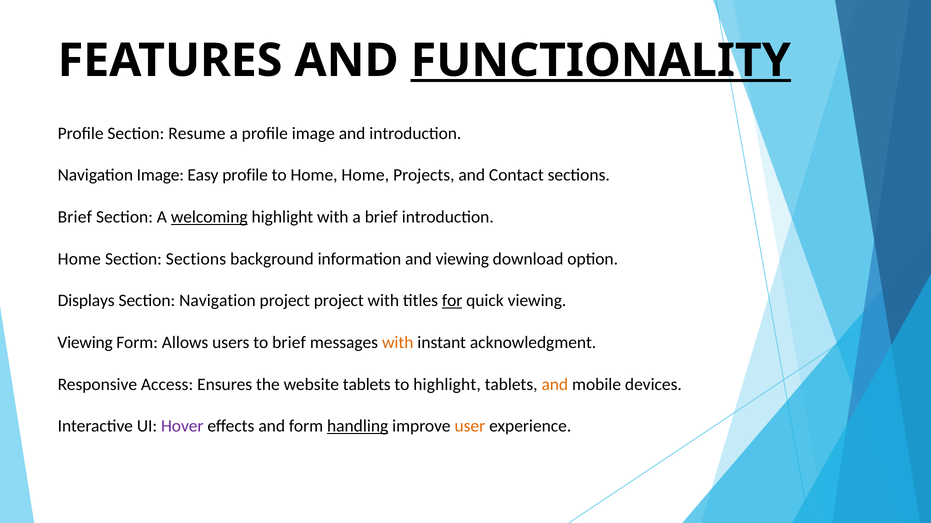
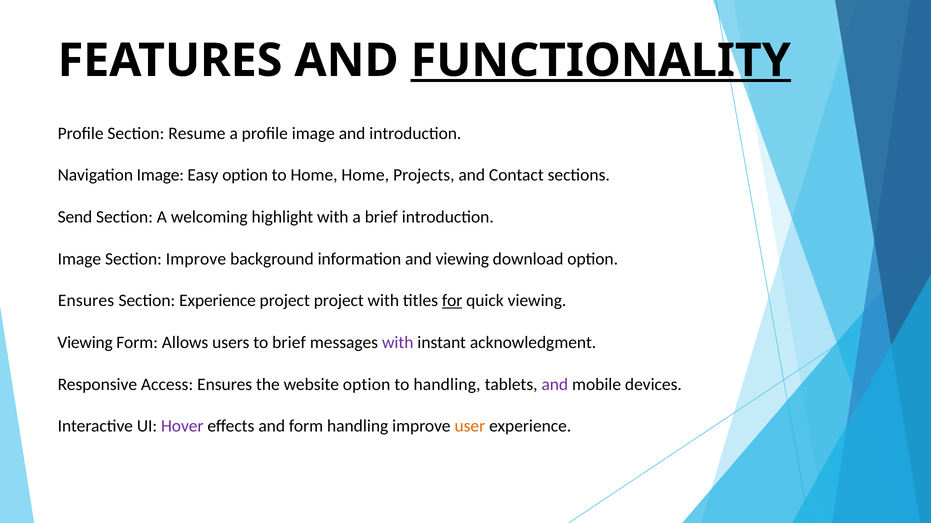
Easy profile: profile -> option (245, 175)
Brief: Brief -> Send (75, 217)
welcoming underline: present -> none (209, 217)
Home: Home -> Image (79, 259)
Section Sections: Sections -> Improve (196, 259)
Displays: Displays -> Ensures (86, 301)
Section Navigation: Navigation -> Experience (218, 301)
with colour: orange -> purple (398, 343)
website tablets: tablets -> option (367, 385)
to highlight: highlight -> handling (447, 385)
and colour: orange -> purple (555, 385)
handling underline: present -> none (358, 427)
